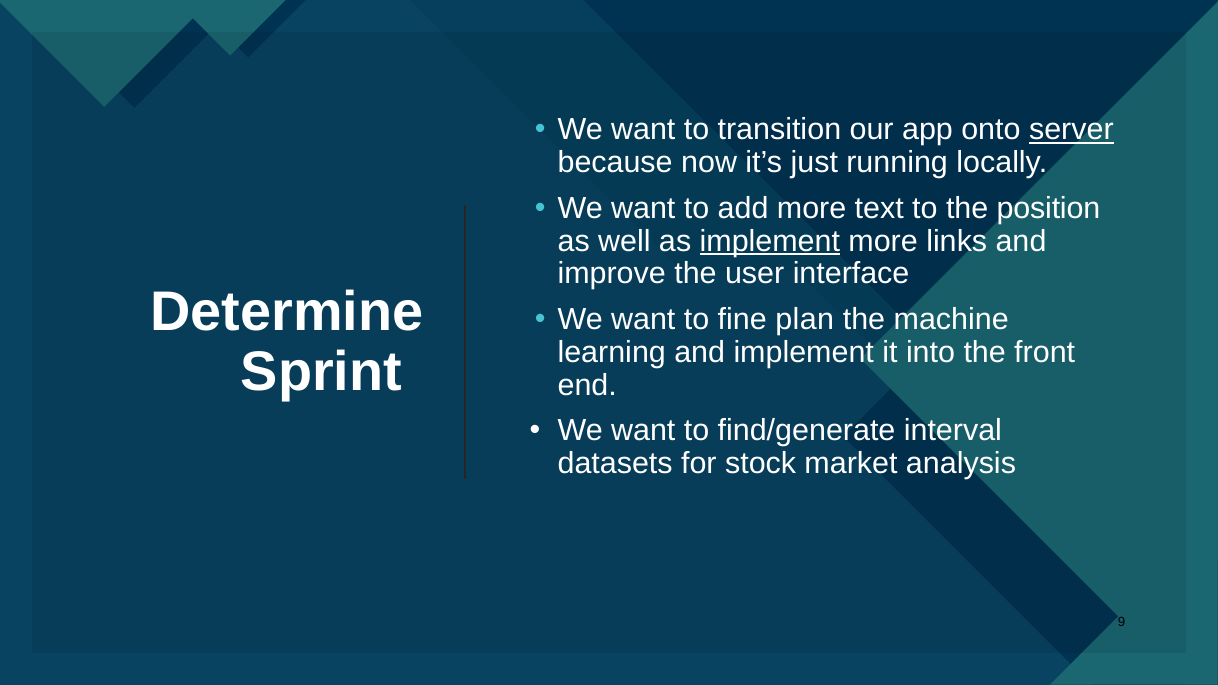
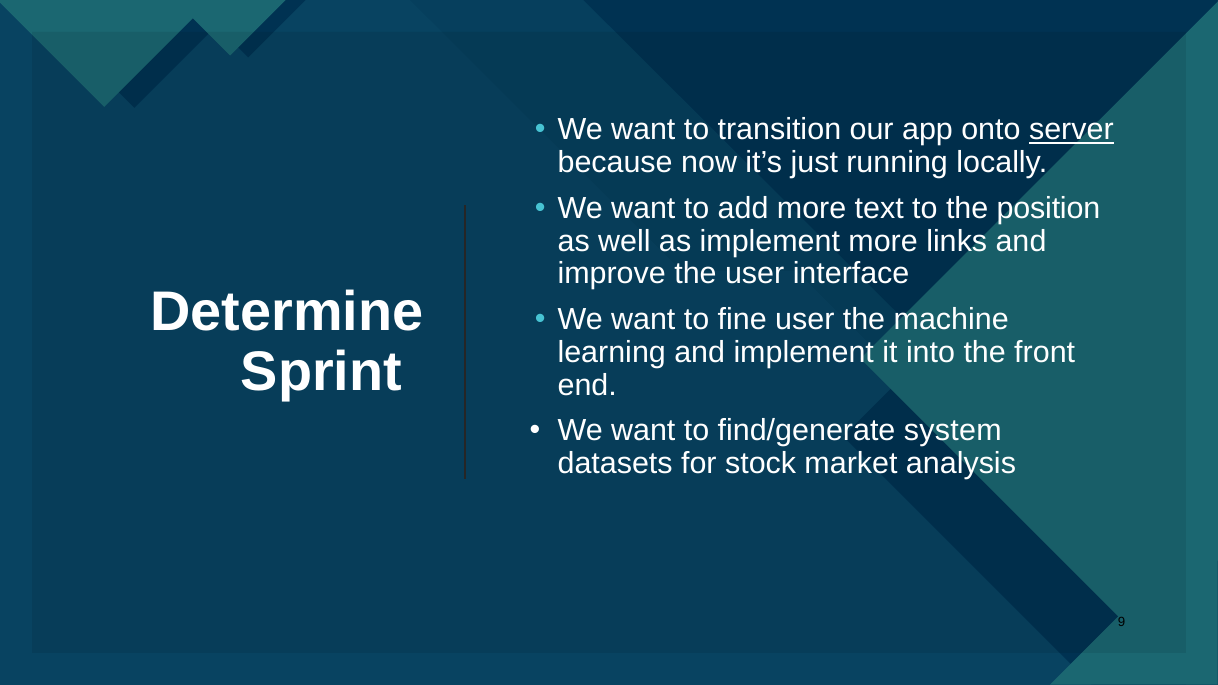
implement underline: present -> none (770, 241)
fine plan: plan -> user (805, 320)
interval: interval -> system (953, 431)
